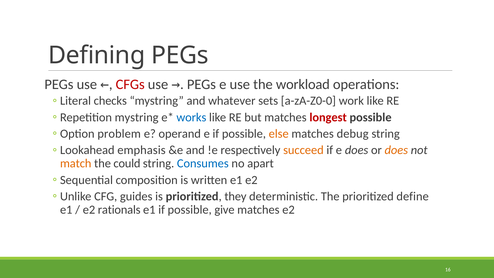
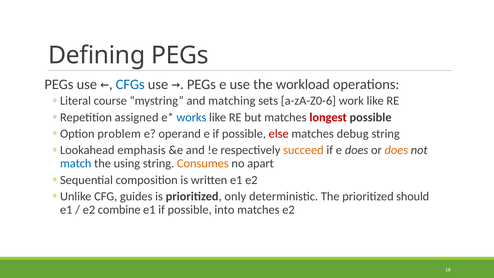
CFGs colour: red -> blue (130, 84)
checks: checks -> course (110, 101)
whatever: whatever -> matching (232, 101)
a-zA-Z0-0: a-zA-Z0-0 -> a-zA-Z0-6 (308, 101)
mystring: mystring -> assigned (137, 117)
else colour: orange -> red (279, 134)
match colour: orange -> blue (76, 163)
could: could -> using (127, 163)
Consumes colour: blue -> orange (203, 163)
they: they -> only (235, 196)
define: define -> should (413, 196)
rationals: rationals -> combine (119, 210)
give: give -> into (224, 210)
